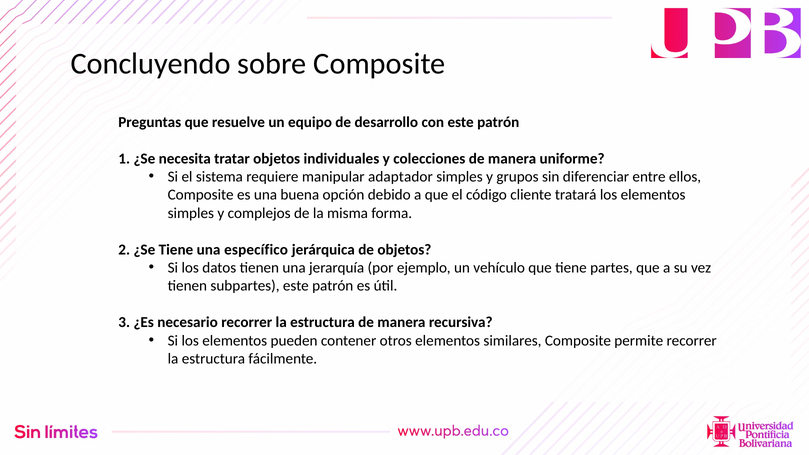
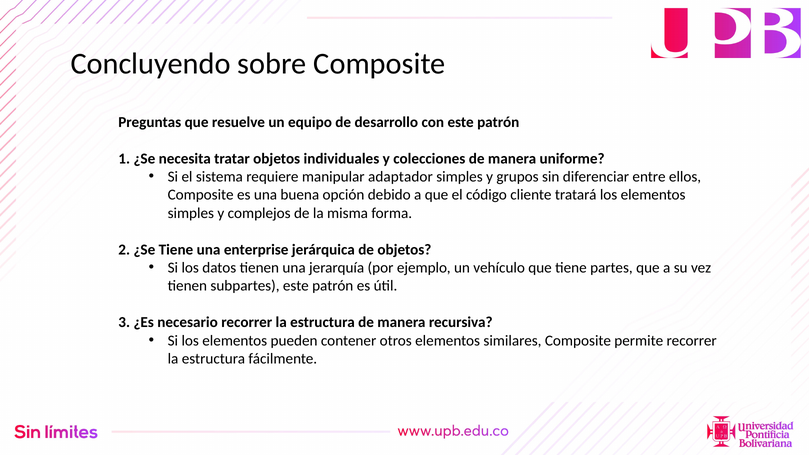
específico: específico -> enterprise (256, 250)
